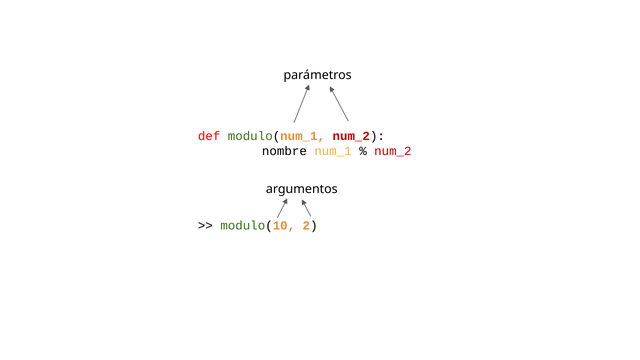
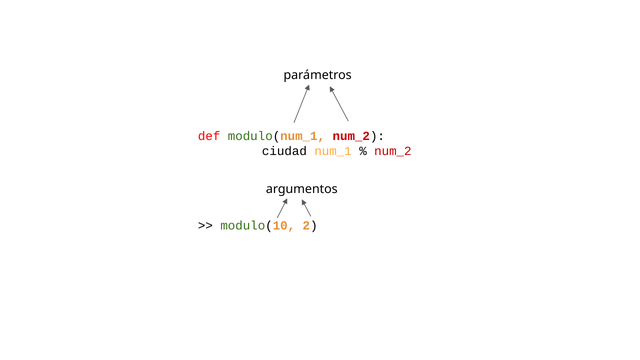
nombre: nombre -> ciudad (284, 151)
